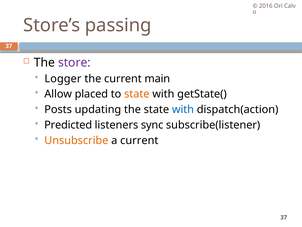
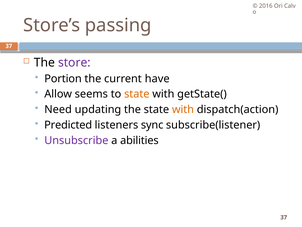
Logger: Logger -> Portion (63, 79)
main: main -> have (157, 79)
placed: placed -> seems (91, 94)
Posts: Posts -> Need (58, 109)
with colour: blue -> orange (183, 109)
Unsubscribe colour: orange -> purple (76, 140)
a current: current -> abilities (139, 140)
